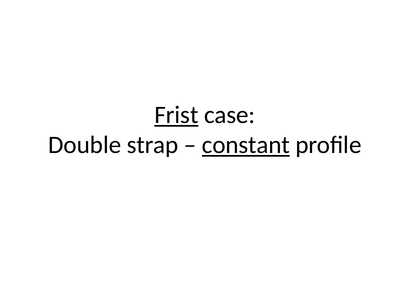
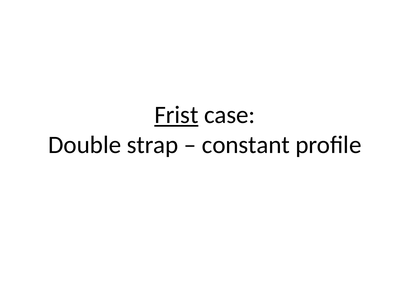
constant underline: present -> none (246, 145)
